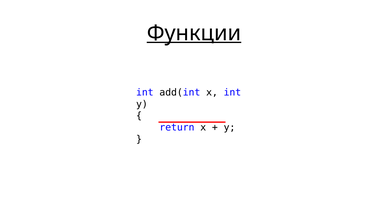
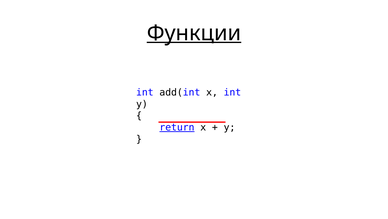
return underline: none -> present (177, 127)
